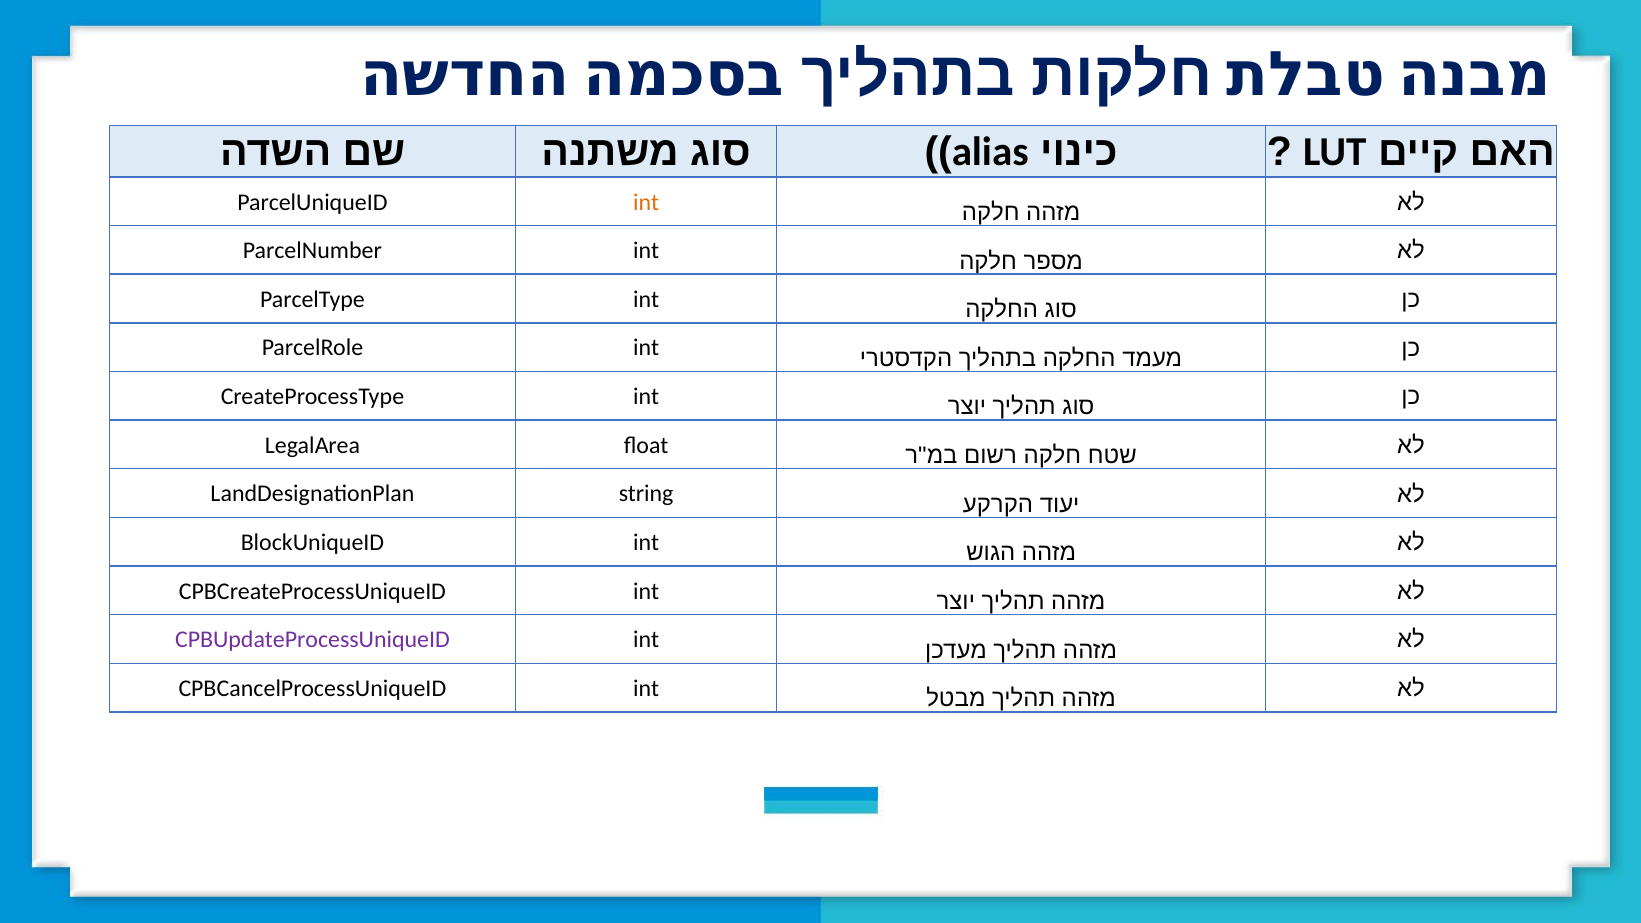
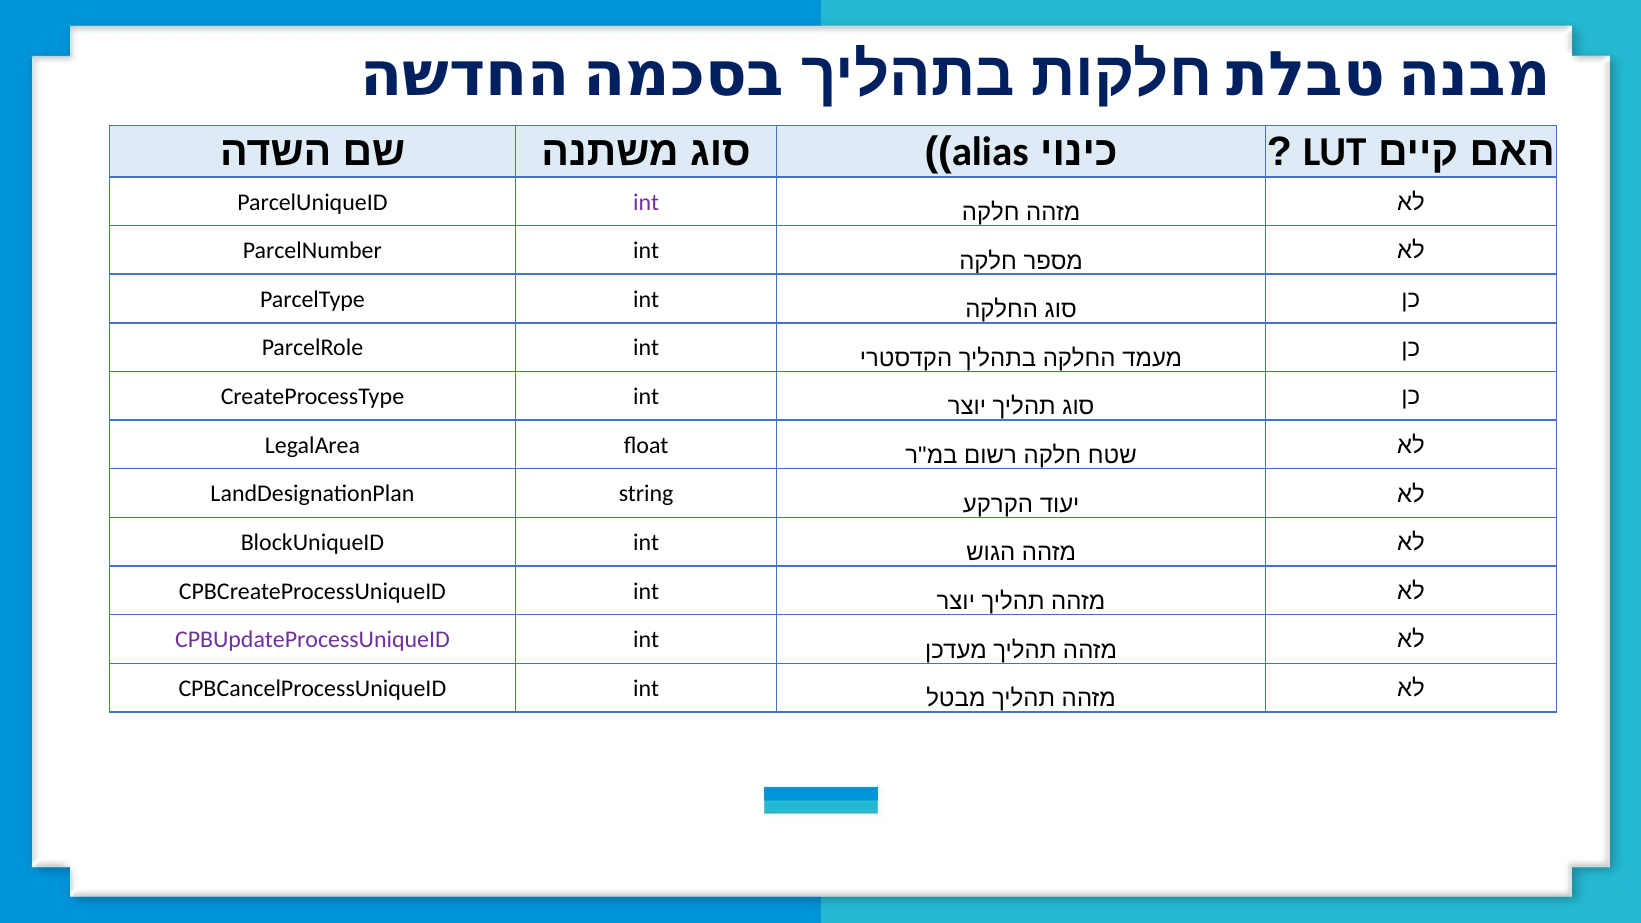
int colour: orange -> purple (646, 202)
